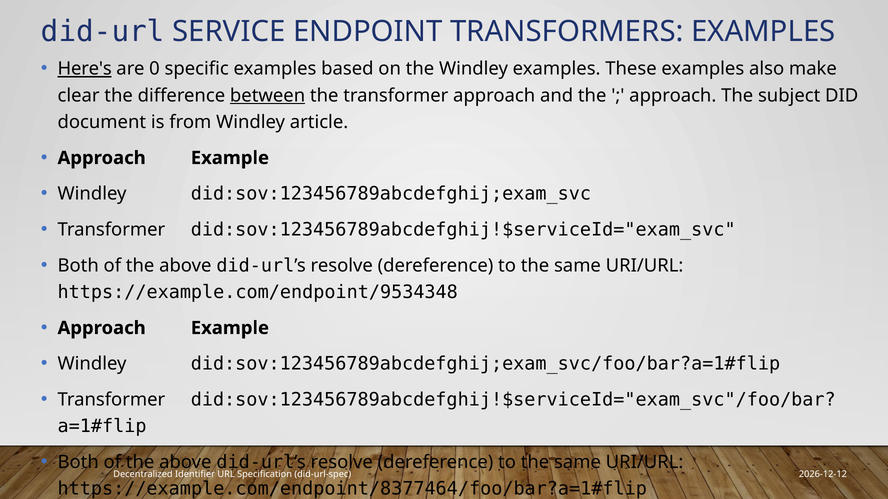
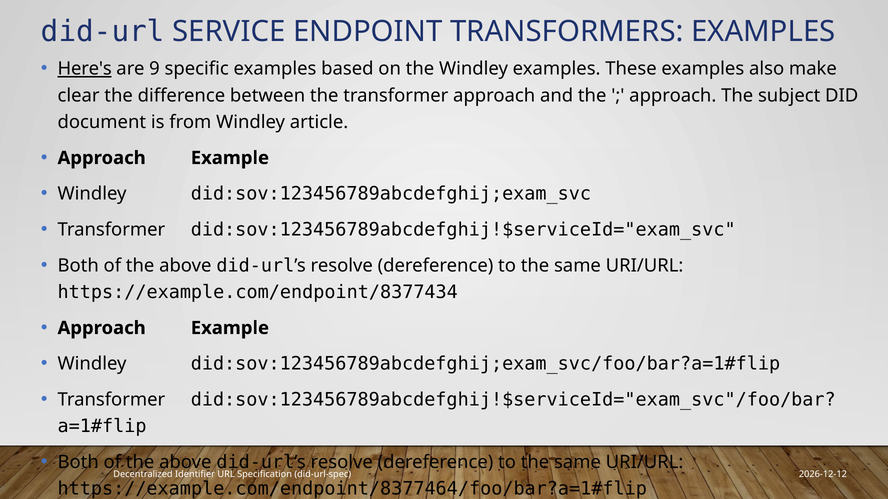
0: 0 -> 9 (155, 69)
between underline: present -> none (268, 96)
https://example.com/endpoint/9534348: https://example.com/endpoint/9534348 -> https://example.com/endpoint/8377434 (258, 292)
